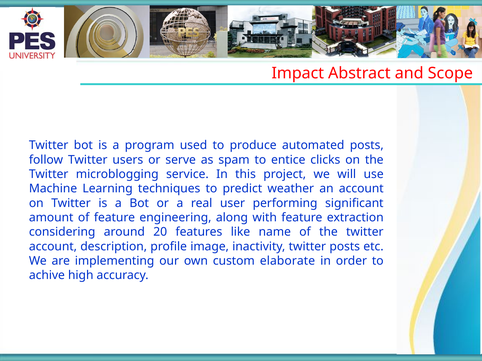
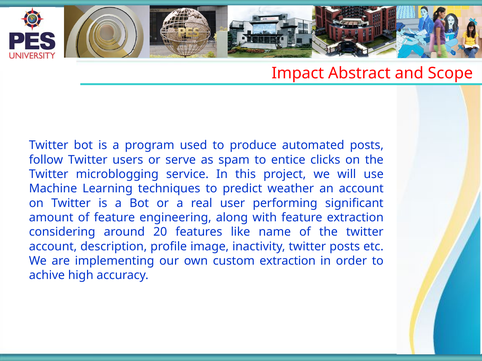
custom elaborate: elaborate -> extraction (288, 261)
